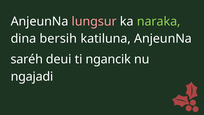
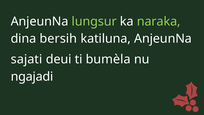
lungsur colour: pink -> light green (94, 21)
saréh: saréh -> sajati (27, 59)
ngancik: ngancik -> bumèla (108, 59)
